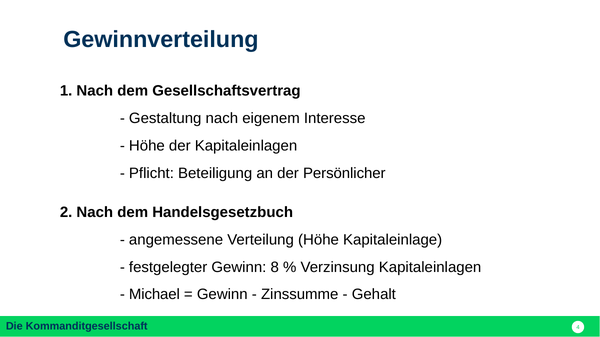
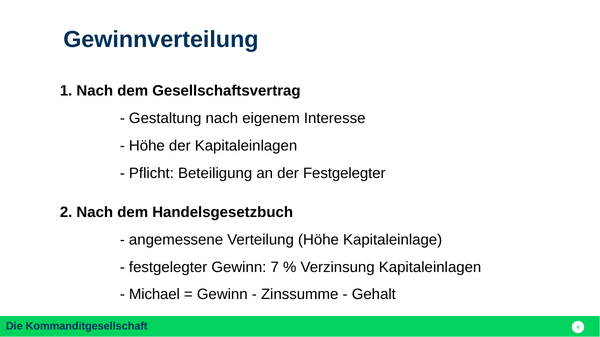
der Persönlicher: Persönlicher -> Festgelegter (344, 173)
8: 8 -> 7 (275, 268)
